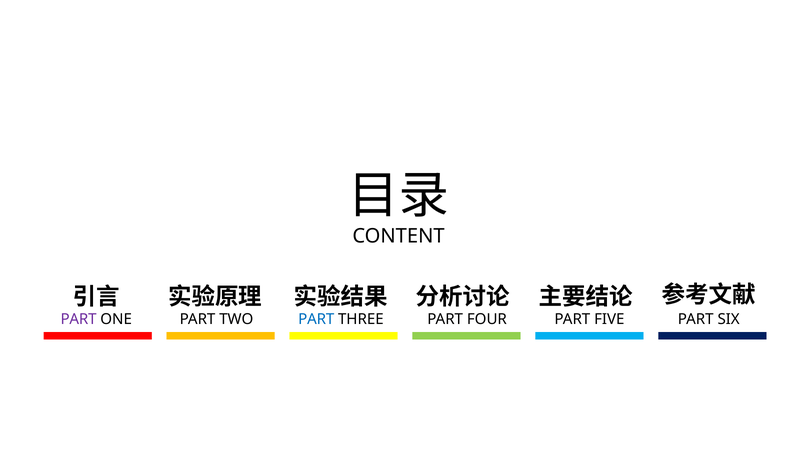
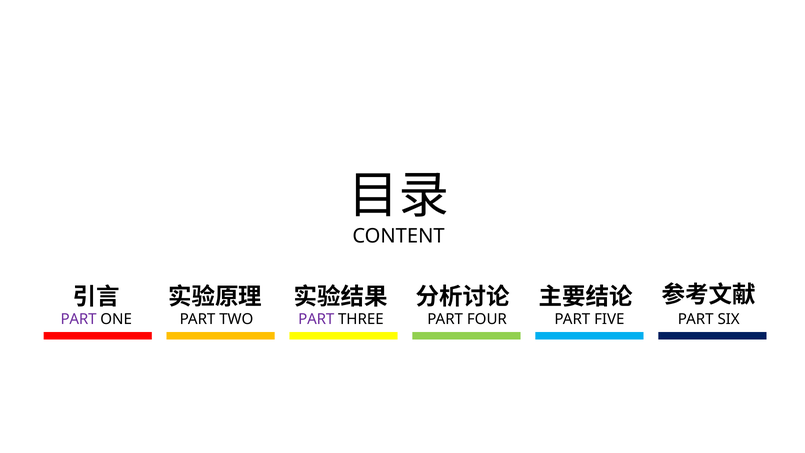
PART colour: blue -> purple (316, 319)
